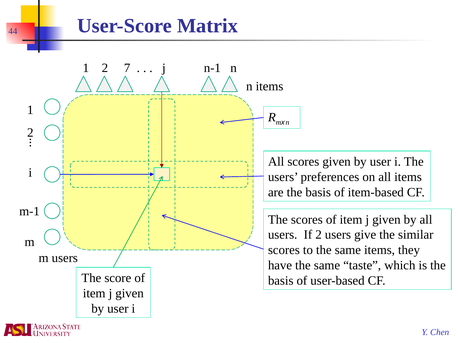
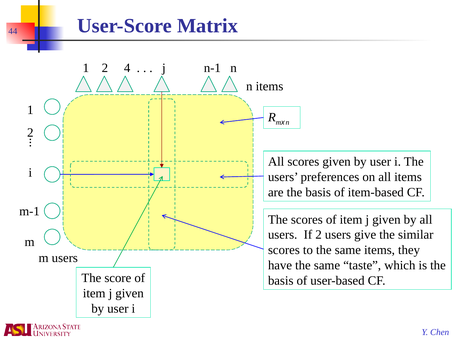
7: 7 -> 4 (127, 68)
